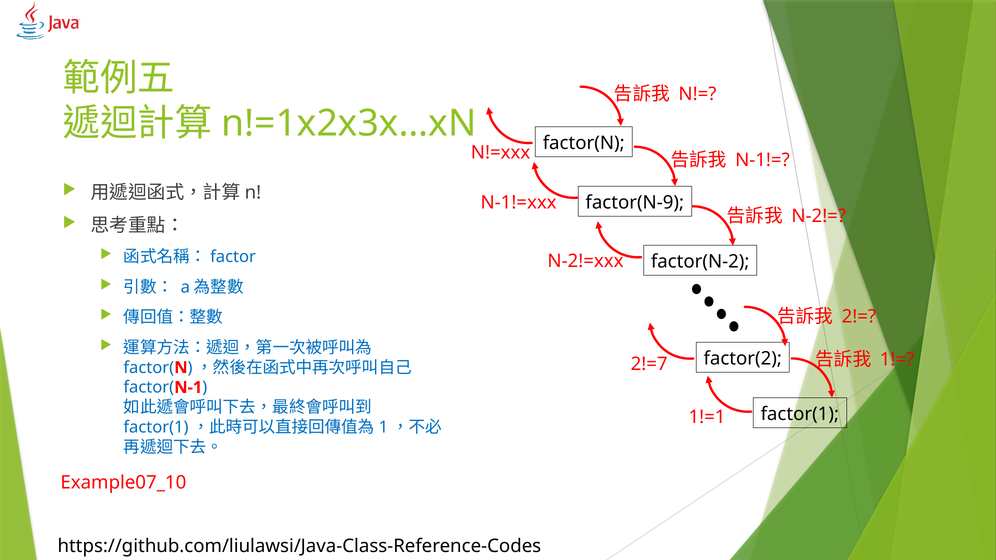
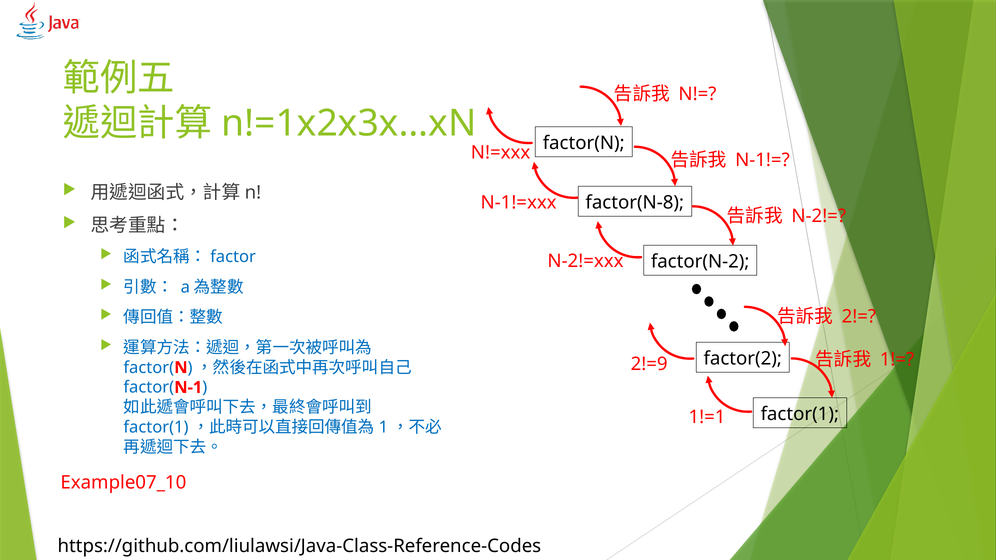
factor(N-9: factor(N-9 -> factor(N-8 (635, 203)
2!=7: 2!=7 -> 2!=9 (649, 364)
